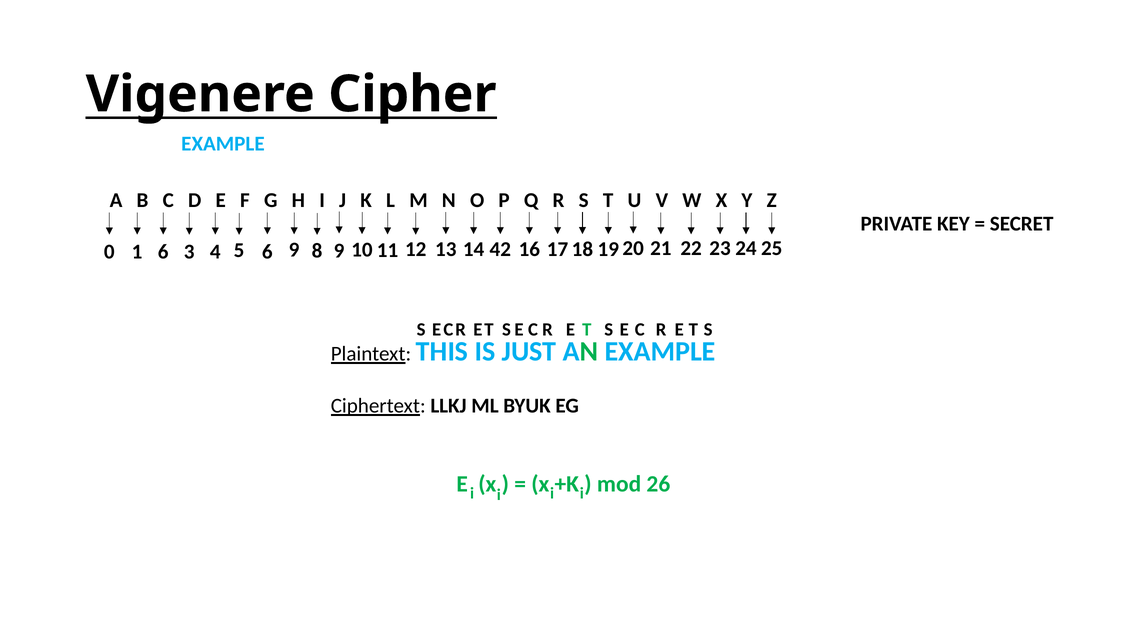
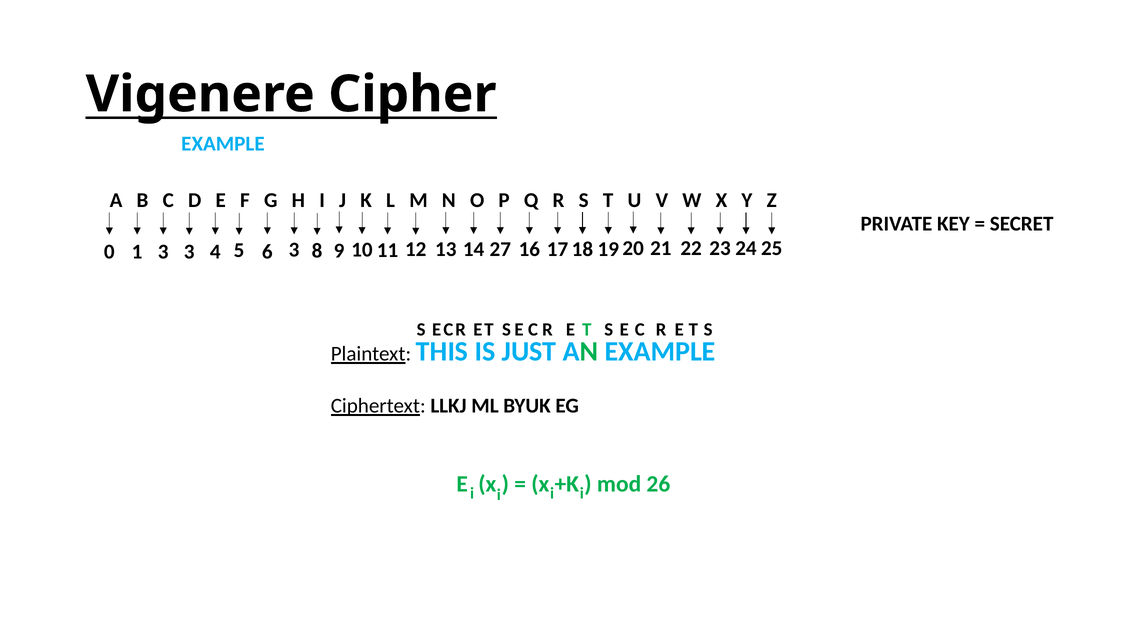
1 6: 6 -> 3 (163, 252)
6 9: 9 -> 3 (294, 250)
42: 42 -> 27 (500, 249)
